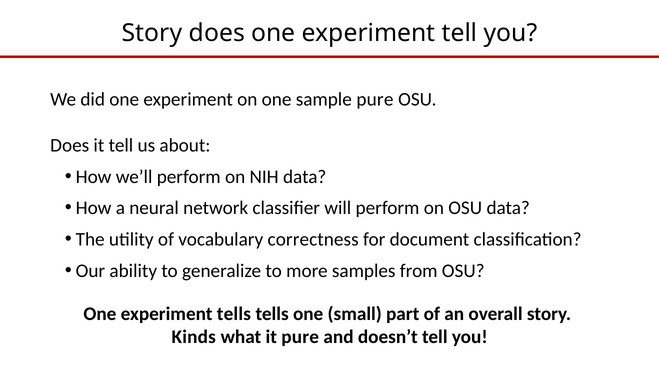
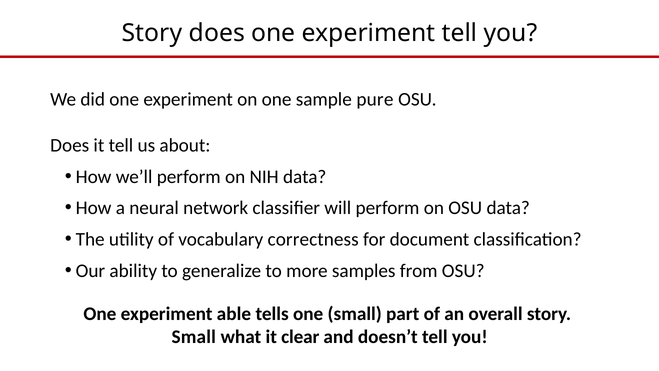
experiment tells: tells -> able (234, 314)
Kinds: Kinds -> Small (194, 337)
it pure: pure -> clear (300, 337)
